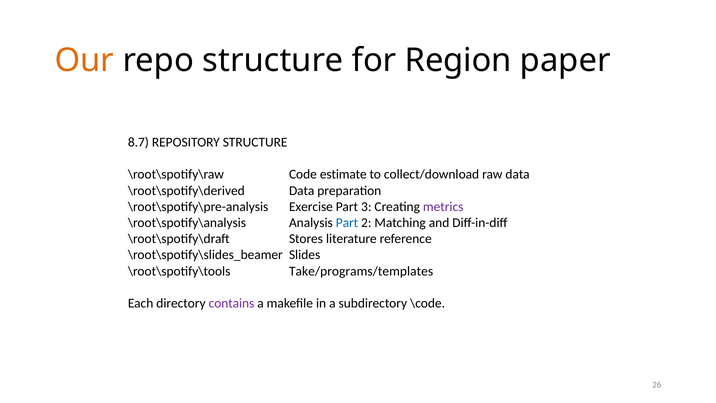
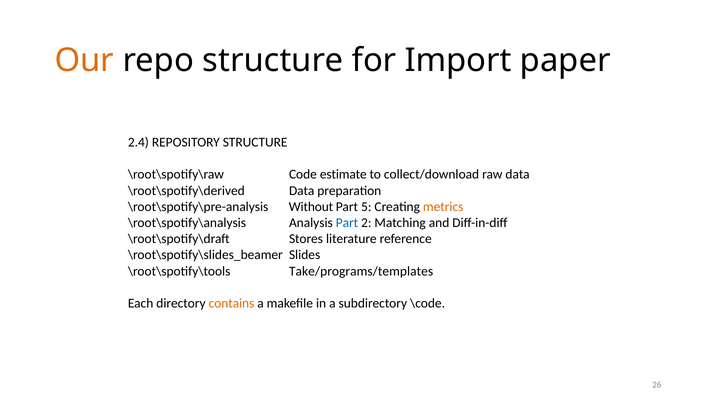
Region: Region -> Import (458, 60)
8.7: 8.7 -> 2.4 (138, 142)
Exercise: Exercise -> Without (311, 207)
3: 3 -> 5 (366, 207)
metrics colour: purple -> orange (443, 207)
contains colour: purple -> orange (231, 303)
